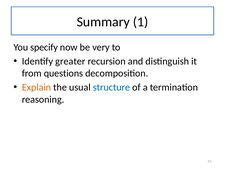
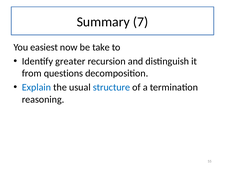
1: 1 -> 7 (141, 22)
specify: specify -> easiest (44, 47)
very: very -> take (101, 47)
Explain colour: orange -> blue (36, 87)
